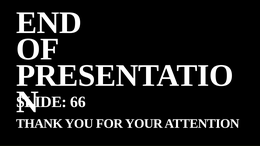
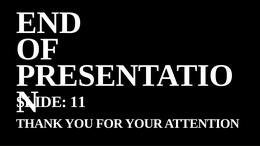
66: 66 -> 11 (78, 102)
